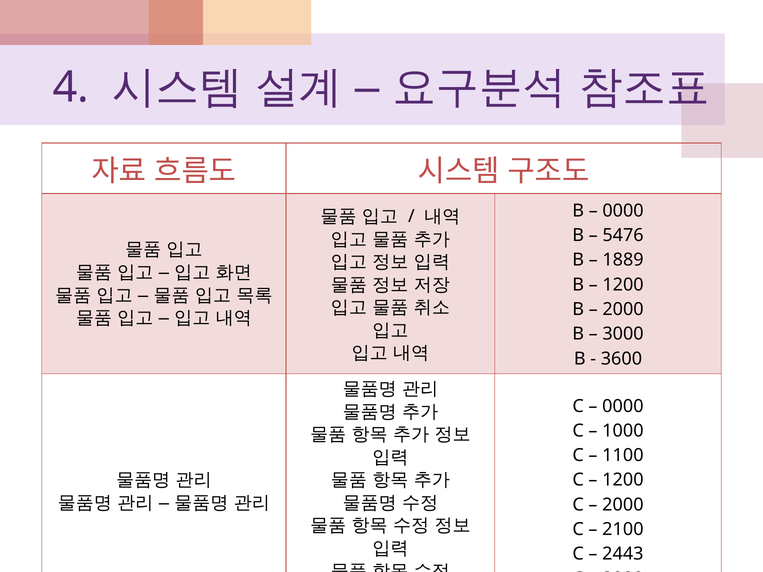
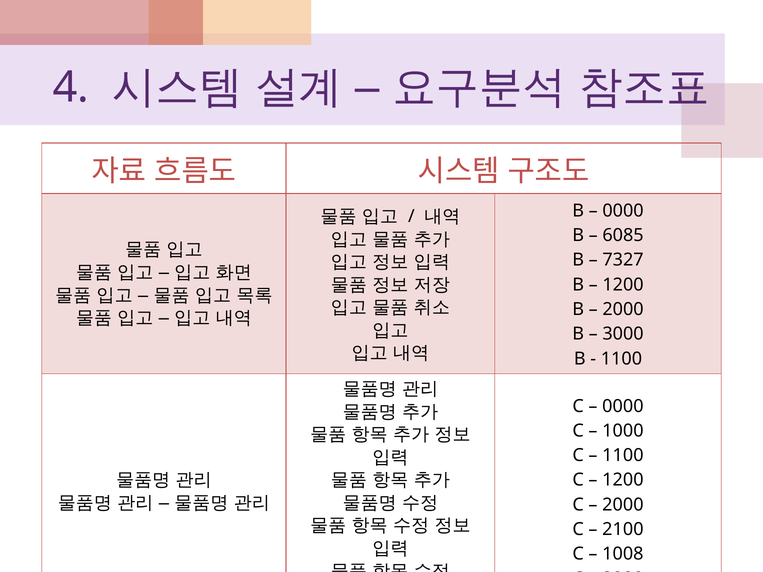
5476: 5476 -> 6085 (623, 235)
1889: 1889 -> 7327 (623, 260)
3600: 3600 -> 1100 (621, 359)
2443: 2443 -> 1008 (623, 554)
